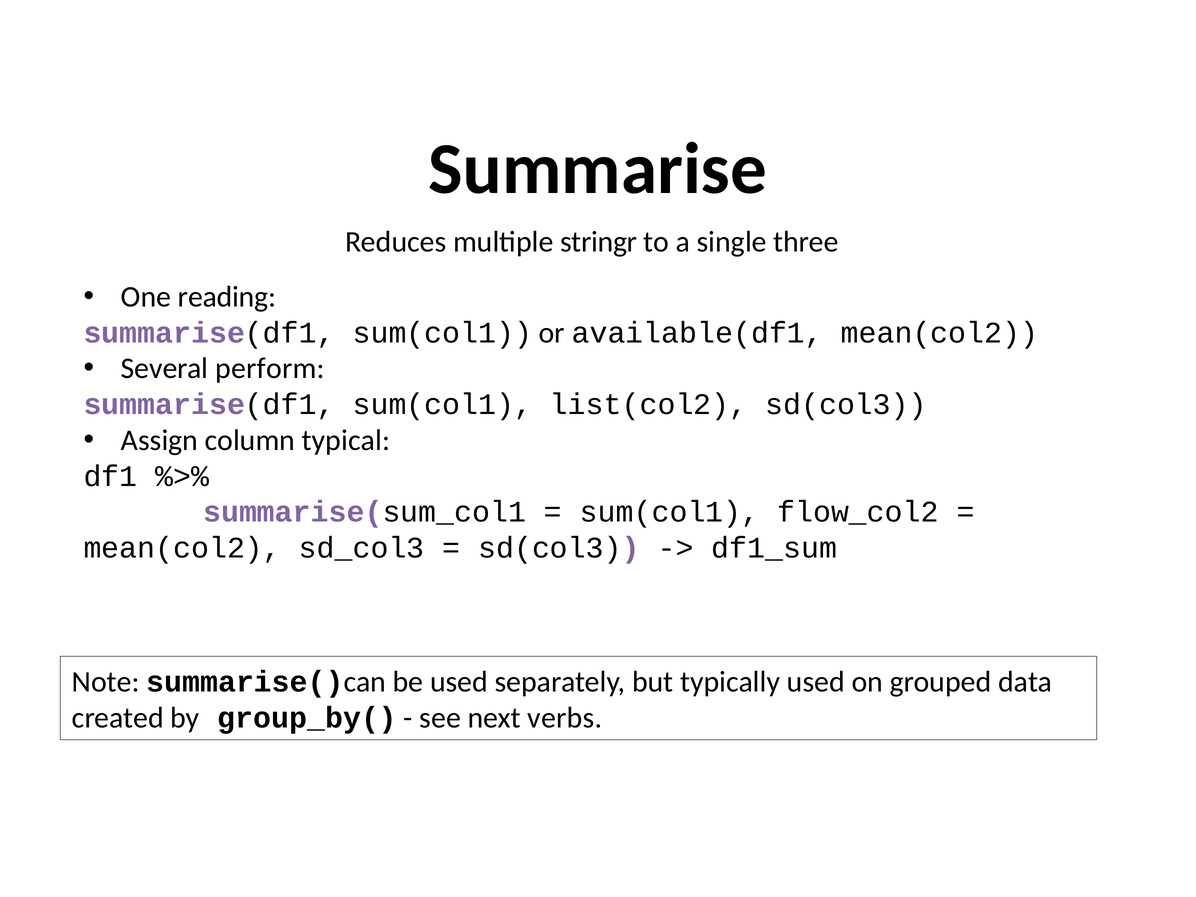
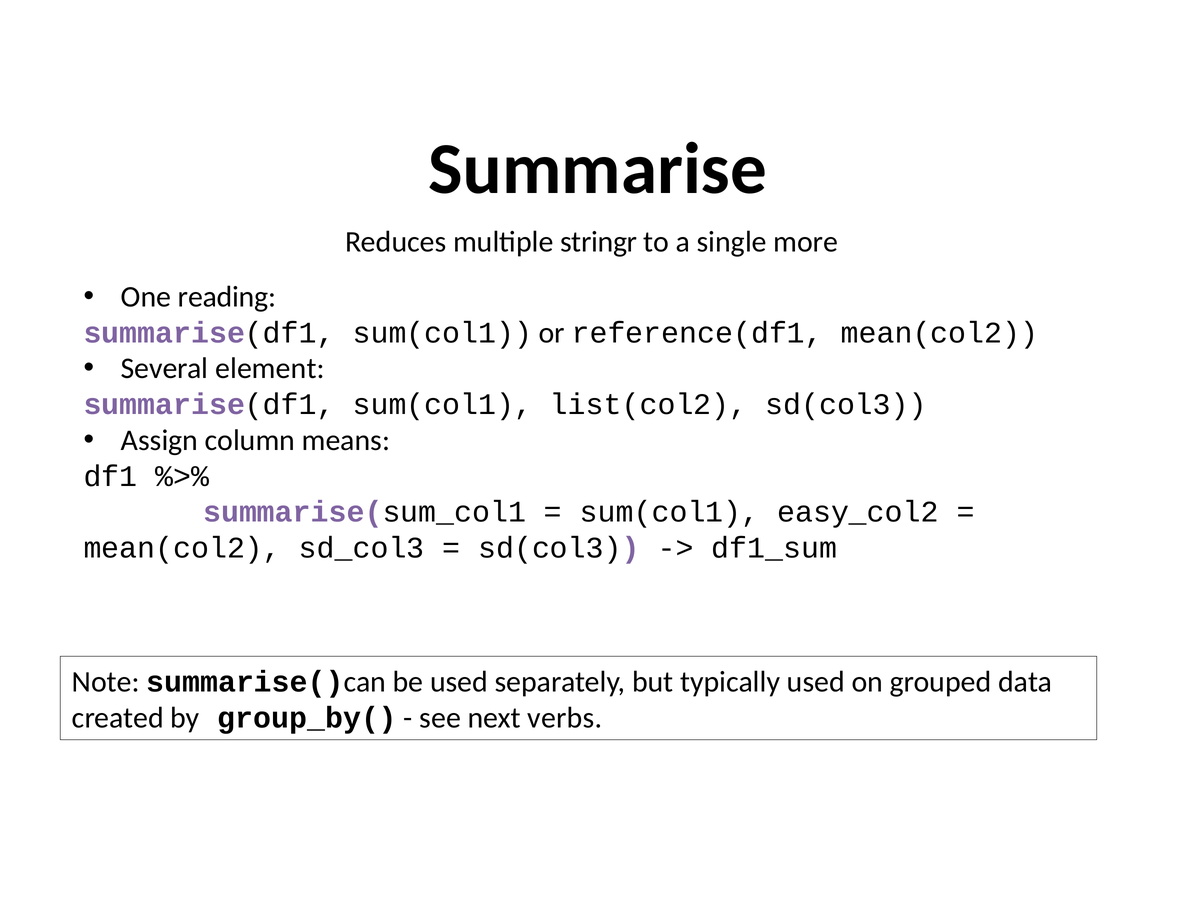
three: three -> more (806, 242)
available(df1: available(df1 -> reference(df1 (697, 333)
perform: perform -> element (270, 369)
typical: typical -> means (346, 440)
flow_col2: flow_col2 -> easy_col2 (858, 512)
